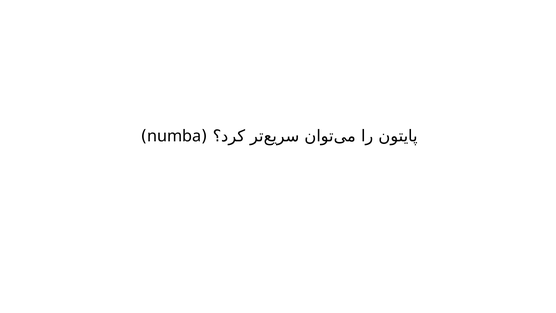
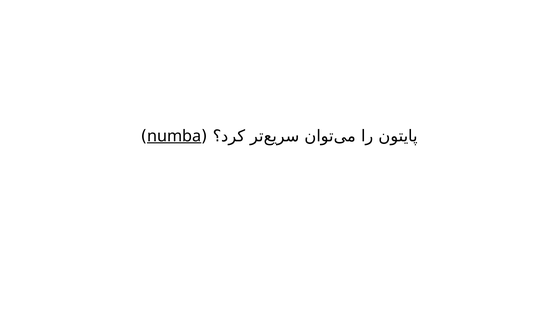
numba underline: none -> present (174, 136)
